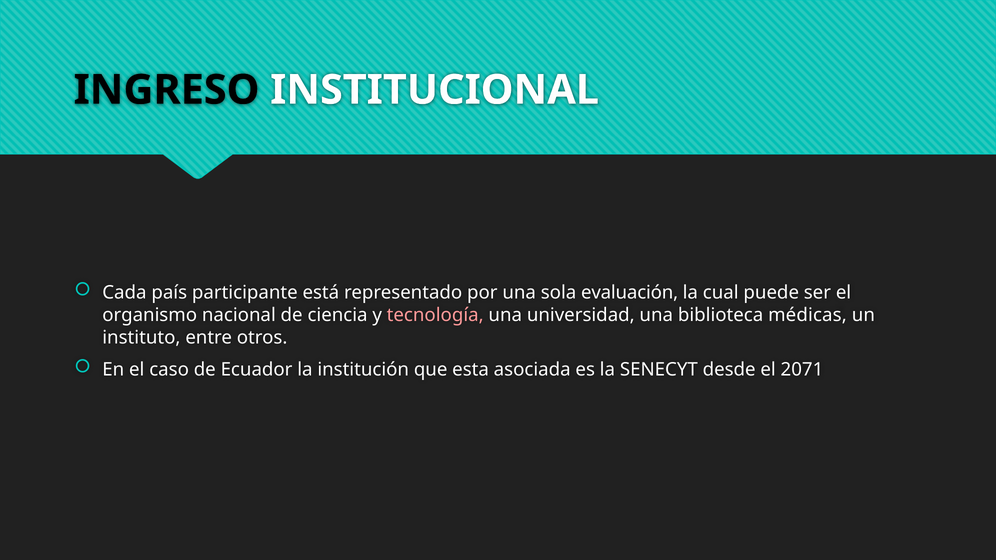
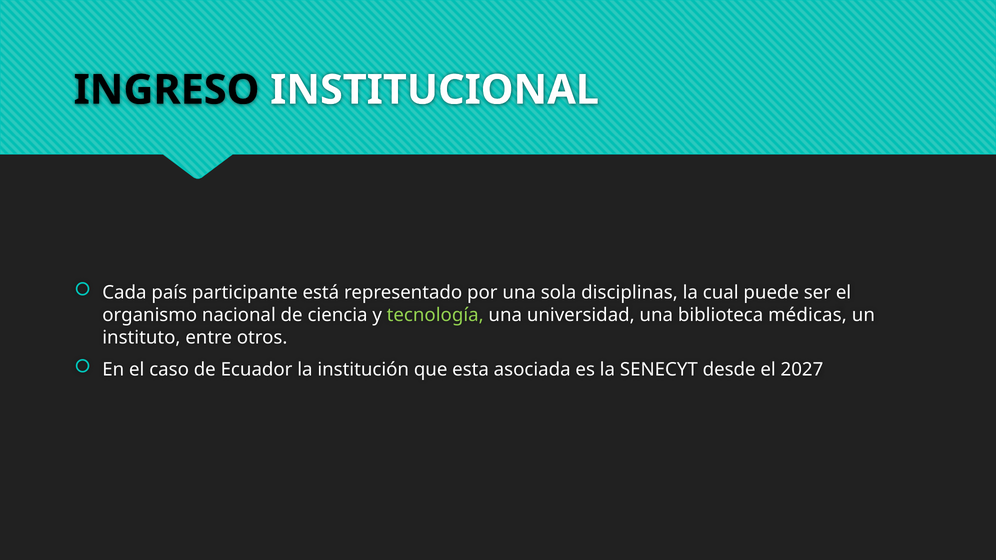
evaluación: evaluación -> disciplinas (629, 293)
tecnología colour: pink -> light green (435, 315)
2071: 2071 -> 2027 (802, 370)
